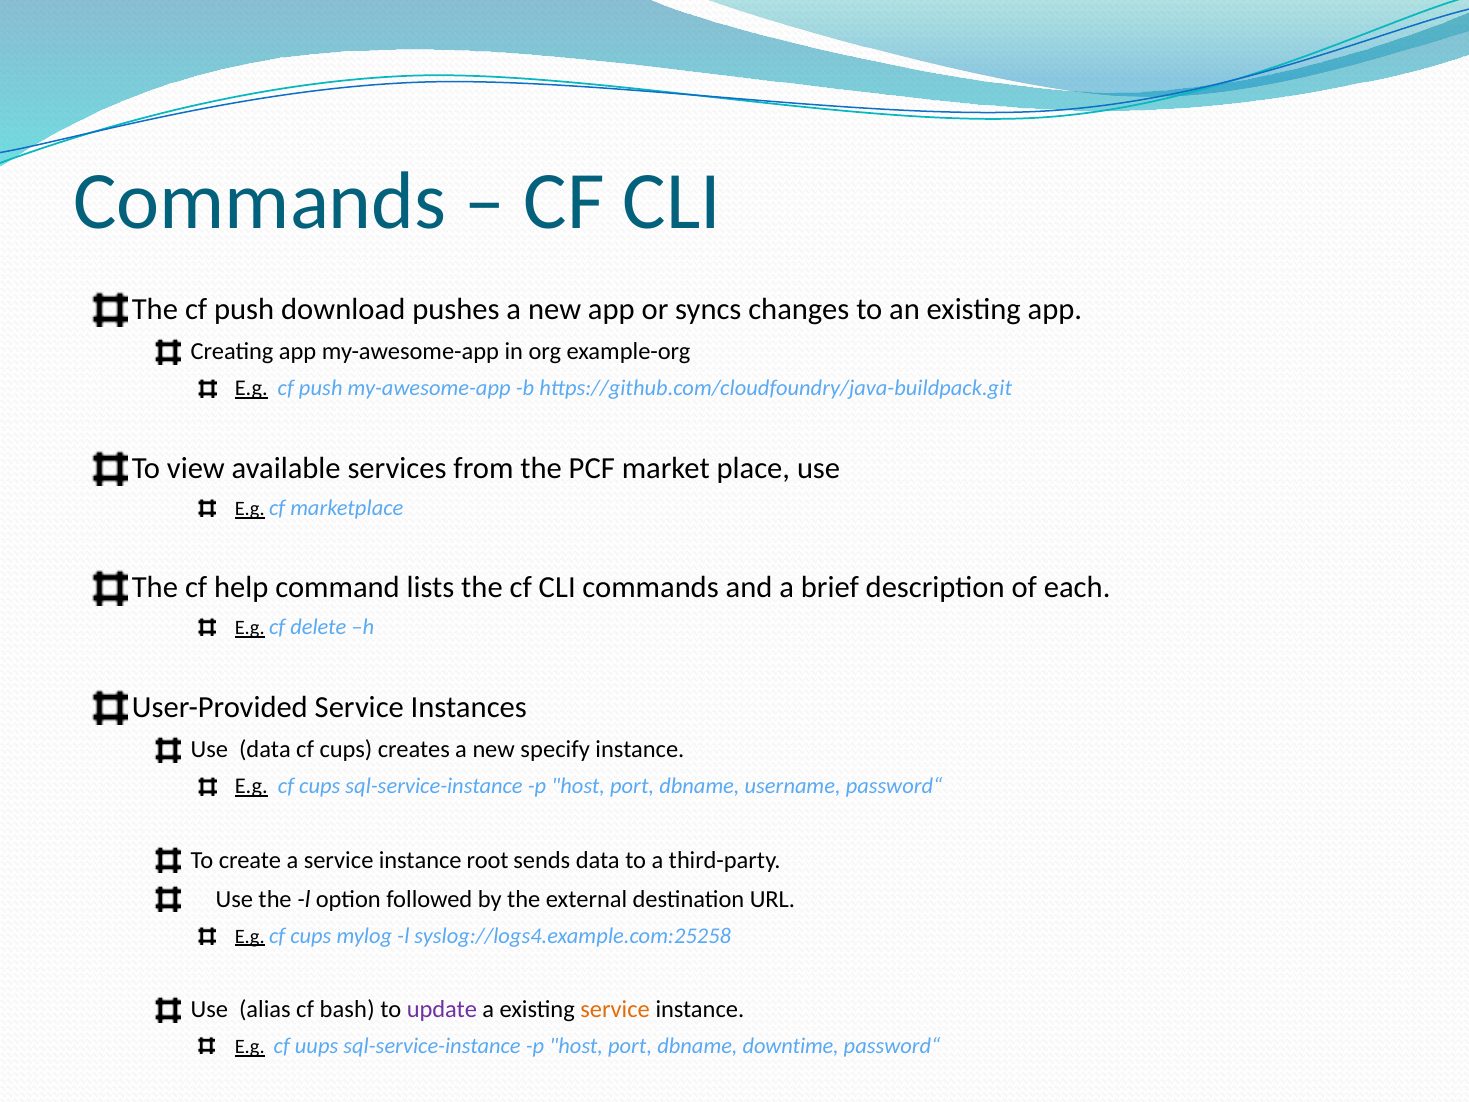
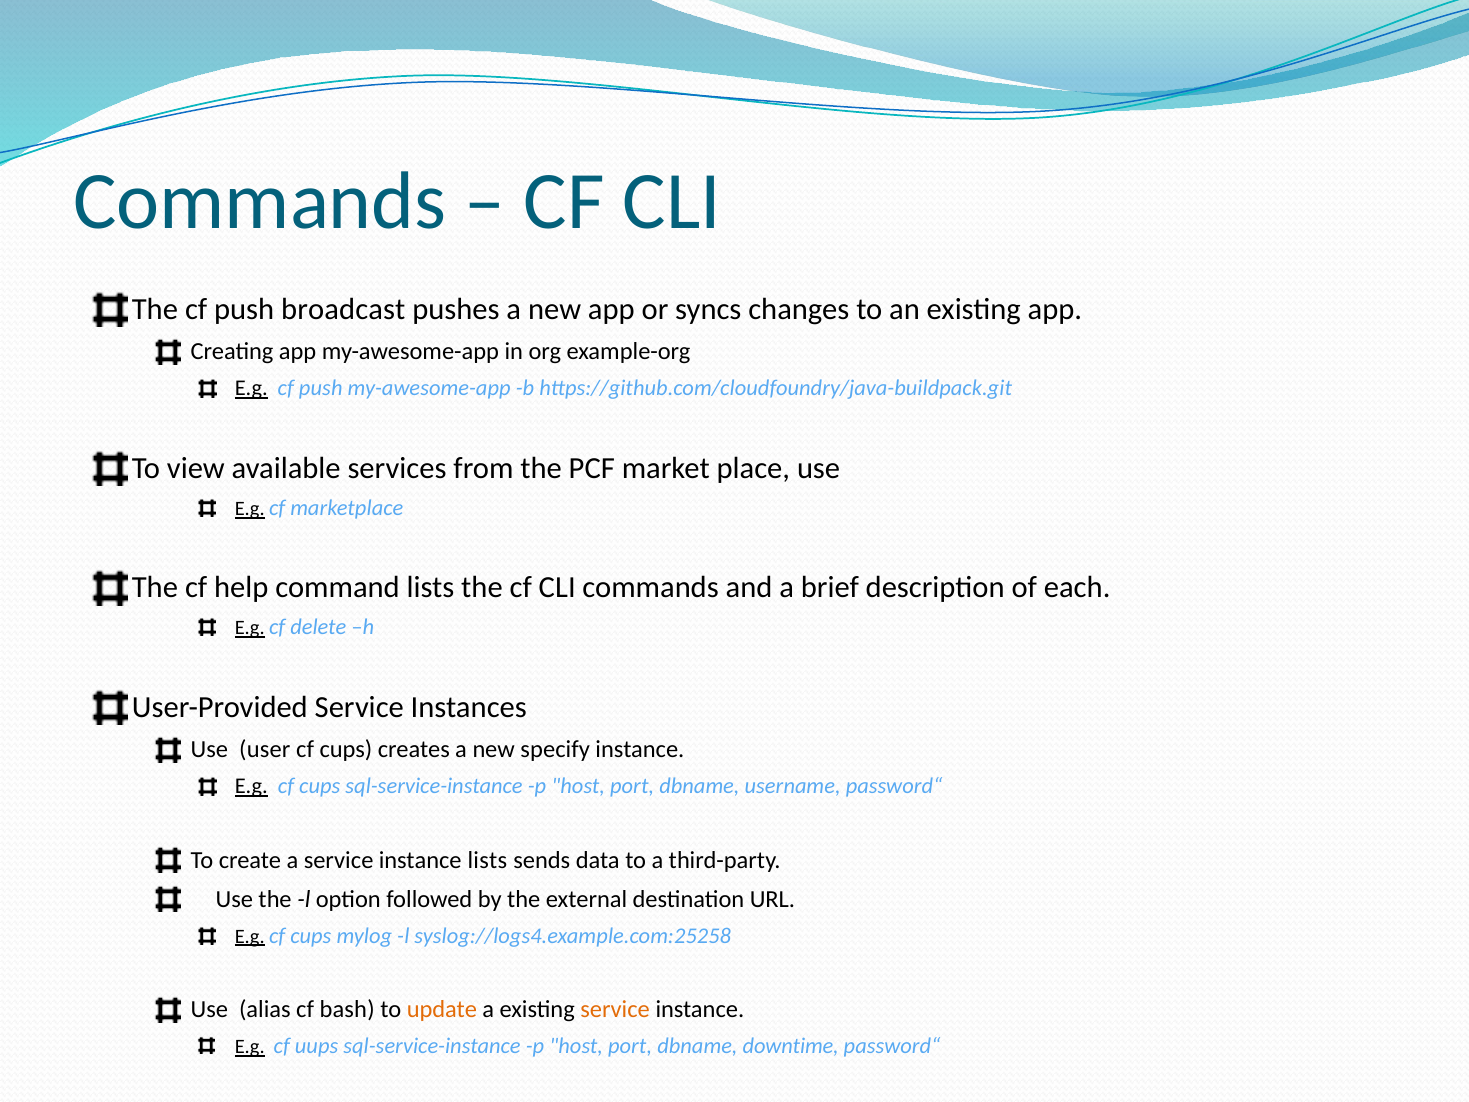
download: download -> broadcast (343, 309)
Use data: data -> user (265, 750)
instance root: root -> lists (487, 860)
update colour: purple -> orange (442, 1009)
